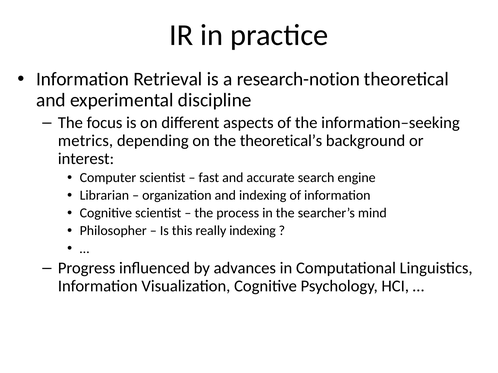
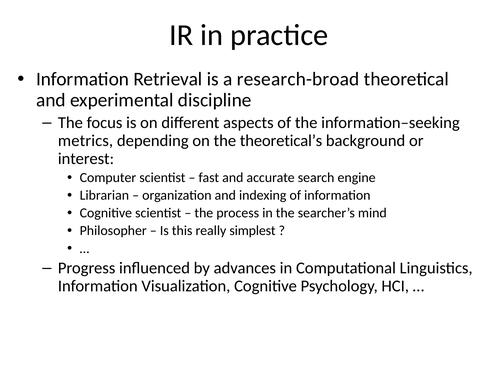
research-notion: research-notion -> research-broad (298, 79)
really indexing: indexing -> simplest (253, 231)
